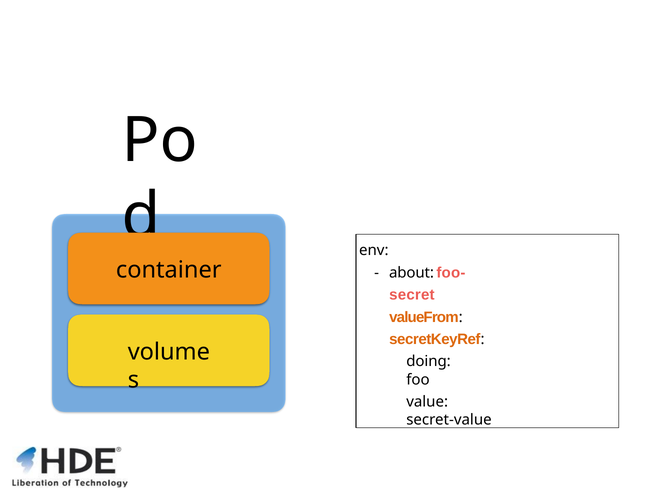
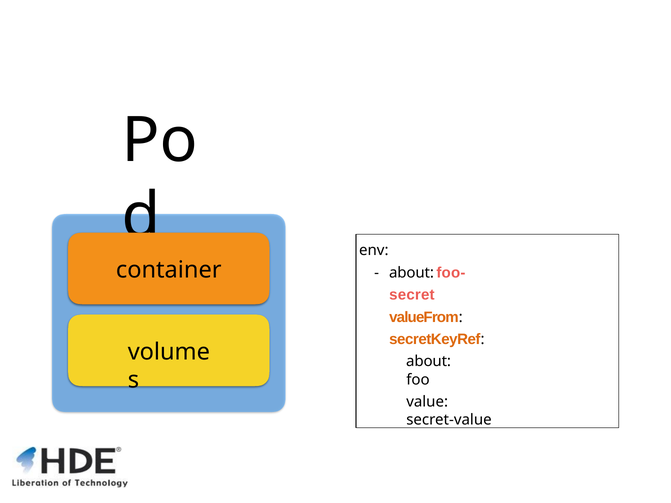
doing: doing -> about (429, 362)
